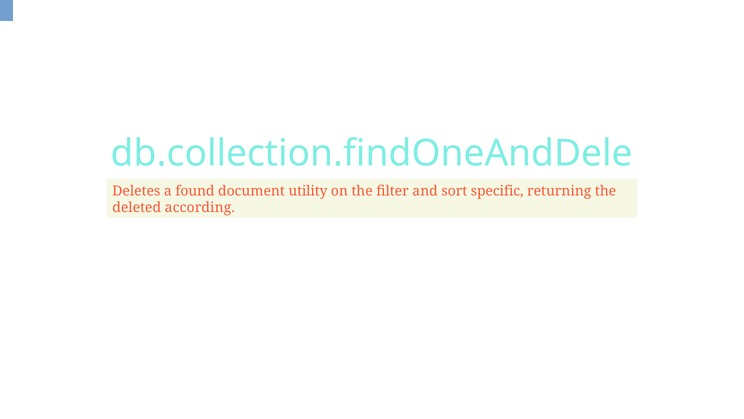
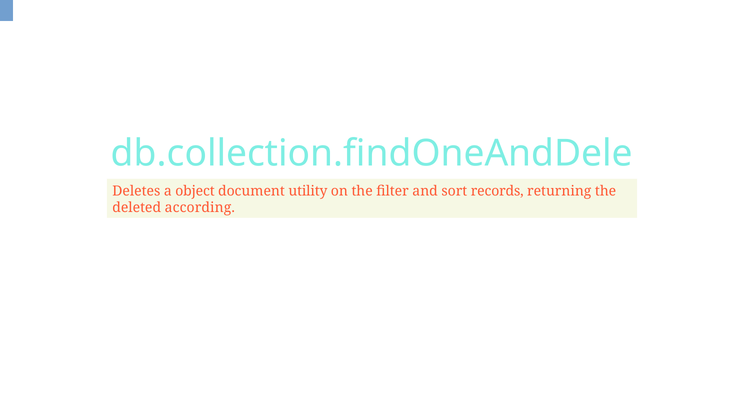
found: found -> object (195, 191)
specific: specific -> records (497, 191)
